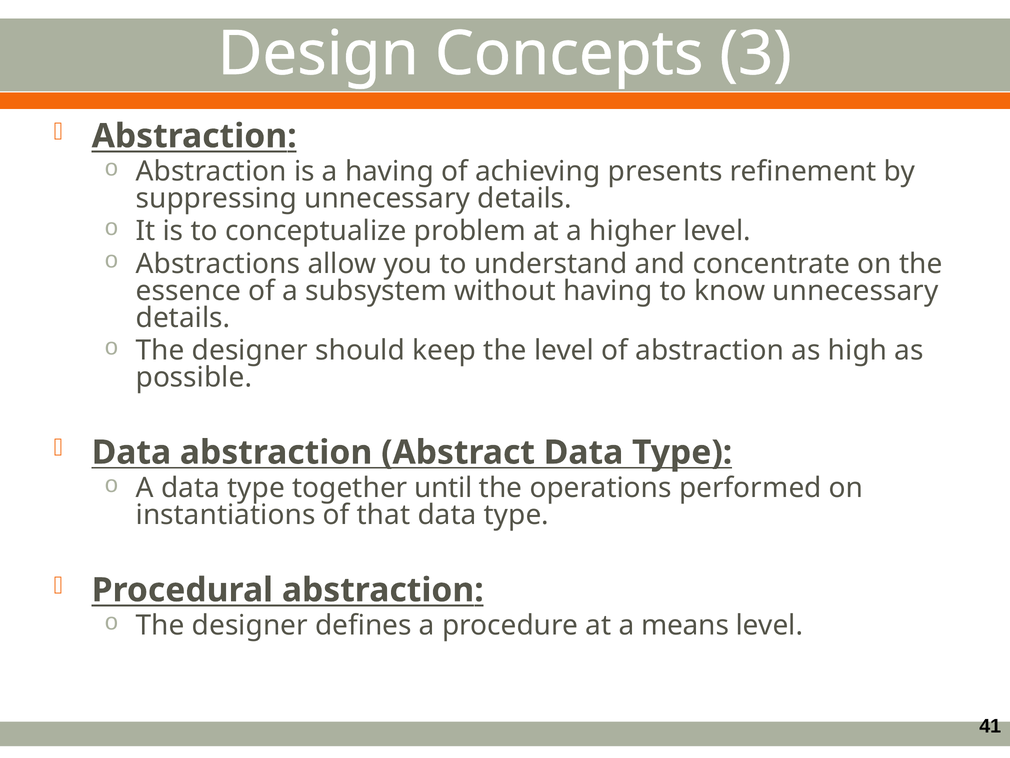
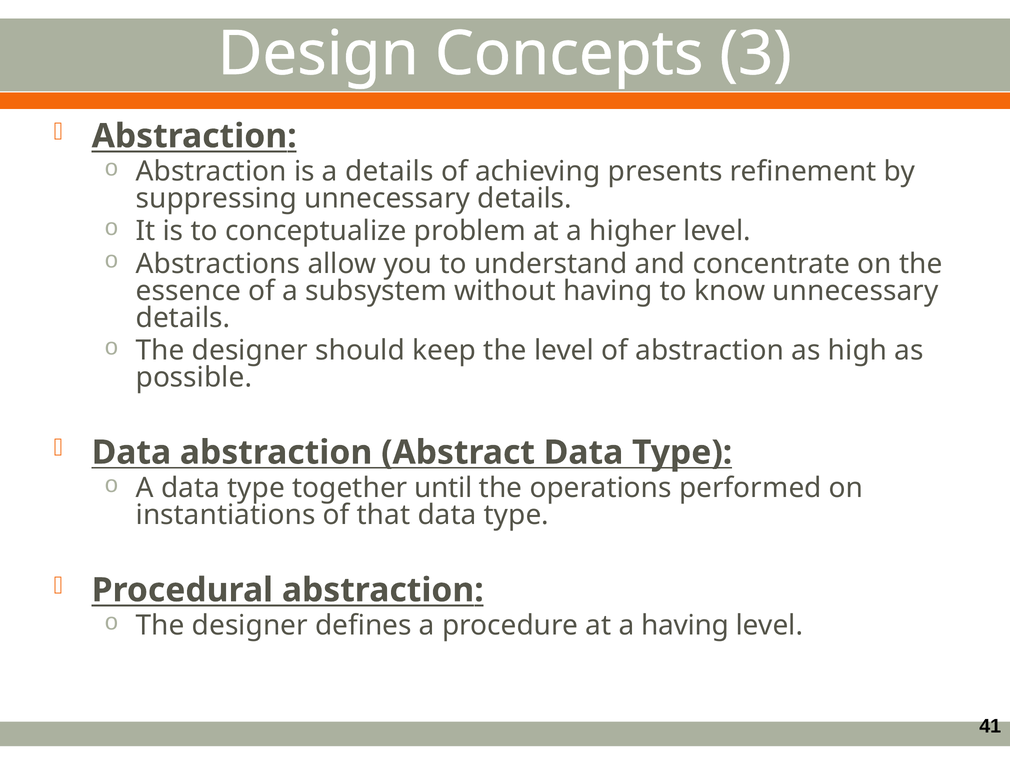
a having: having -> details (389, 172)
a means: means -> having (685, 625)
